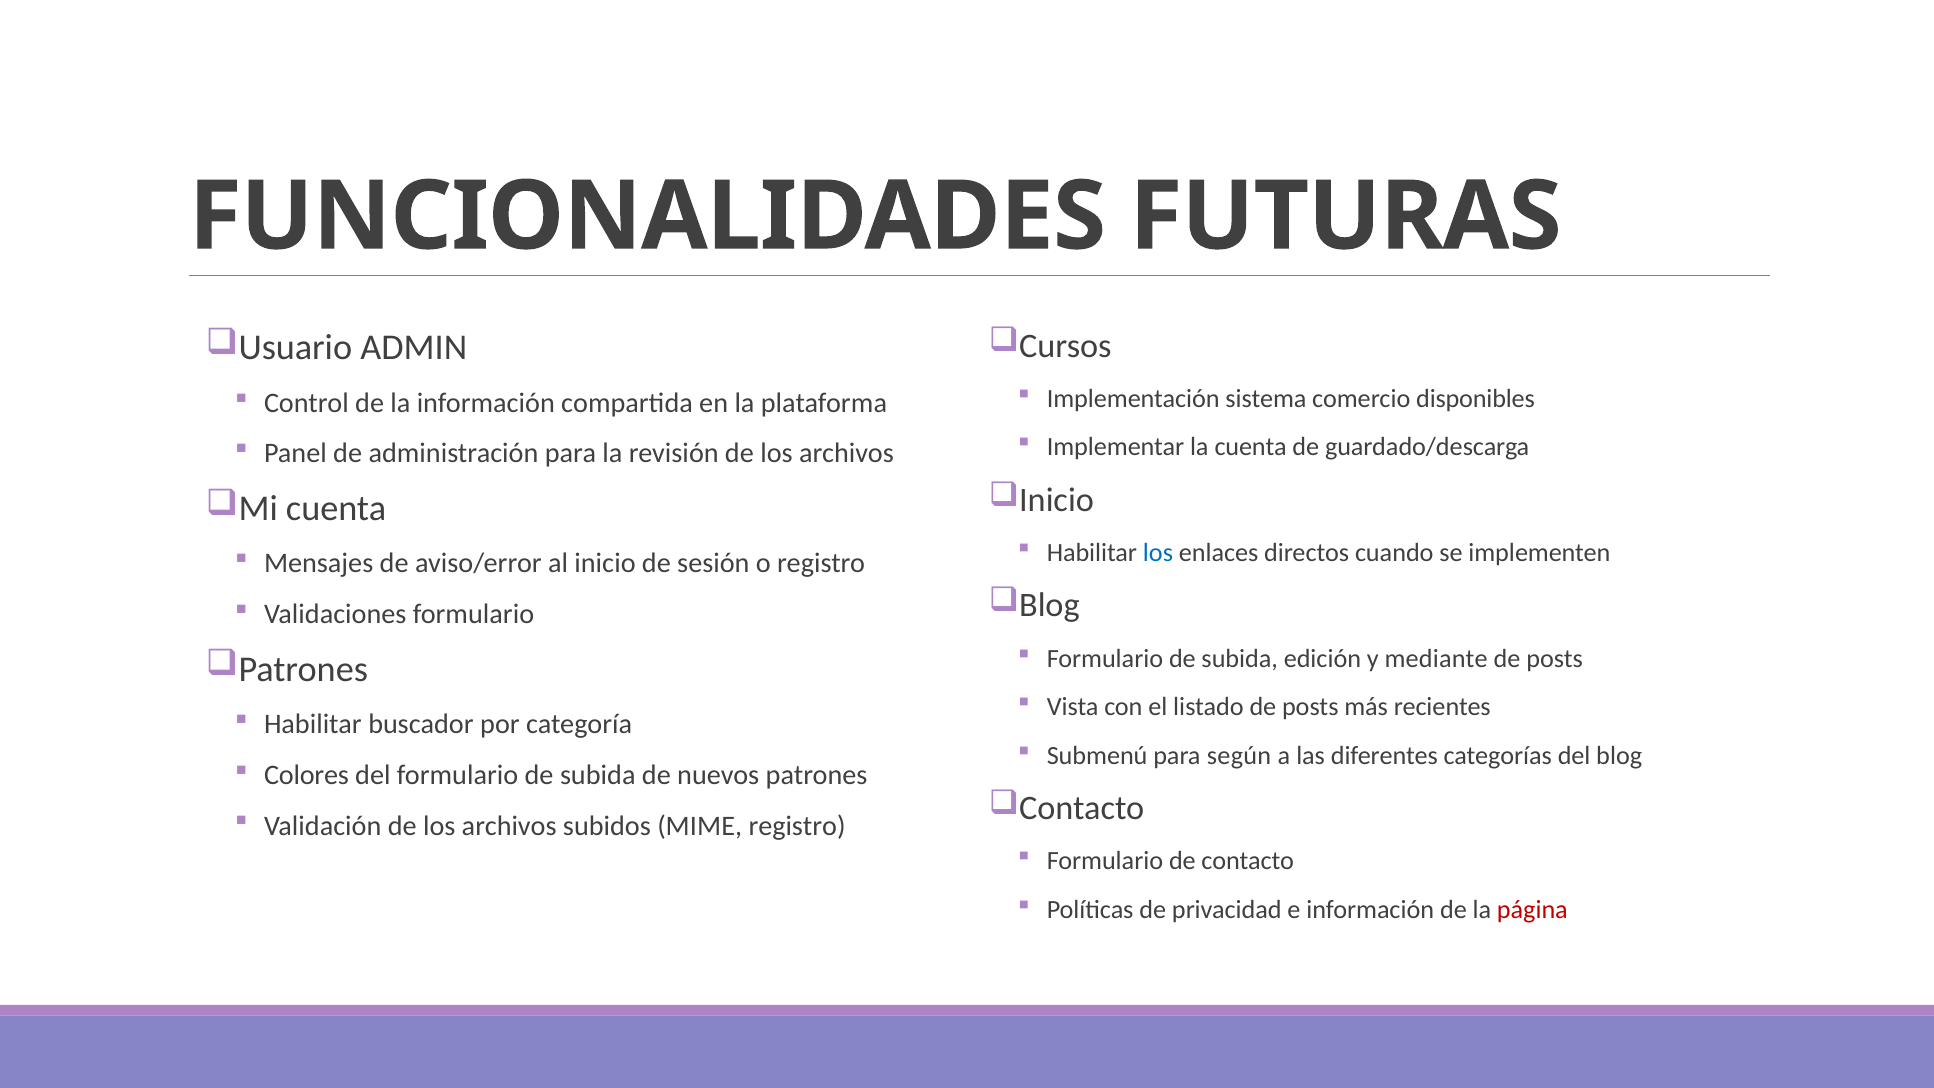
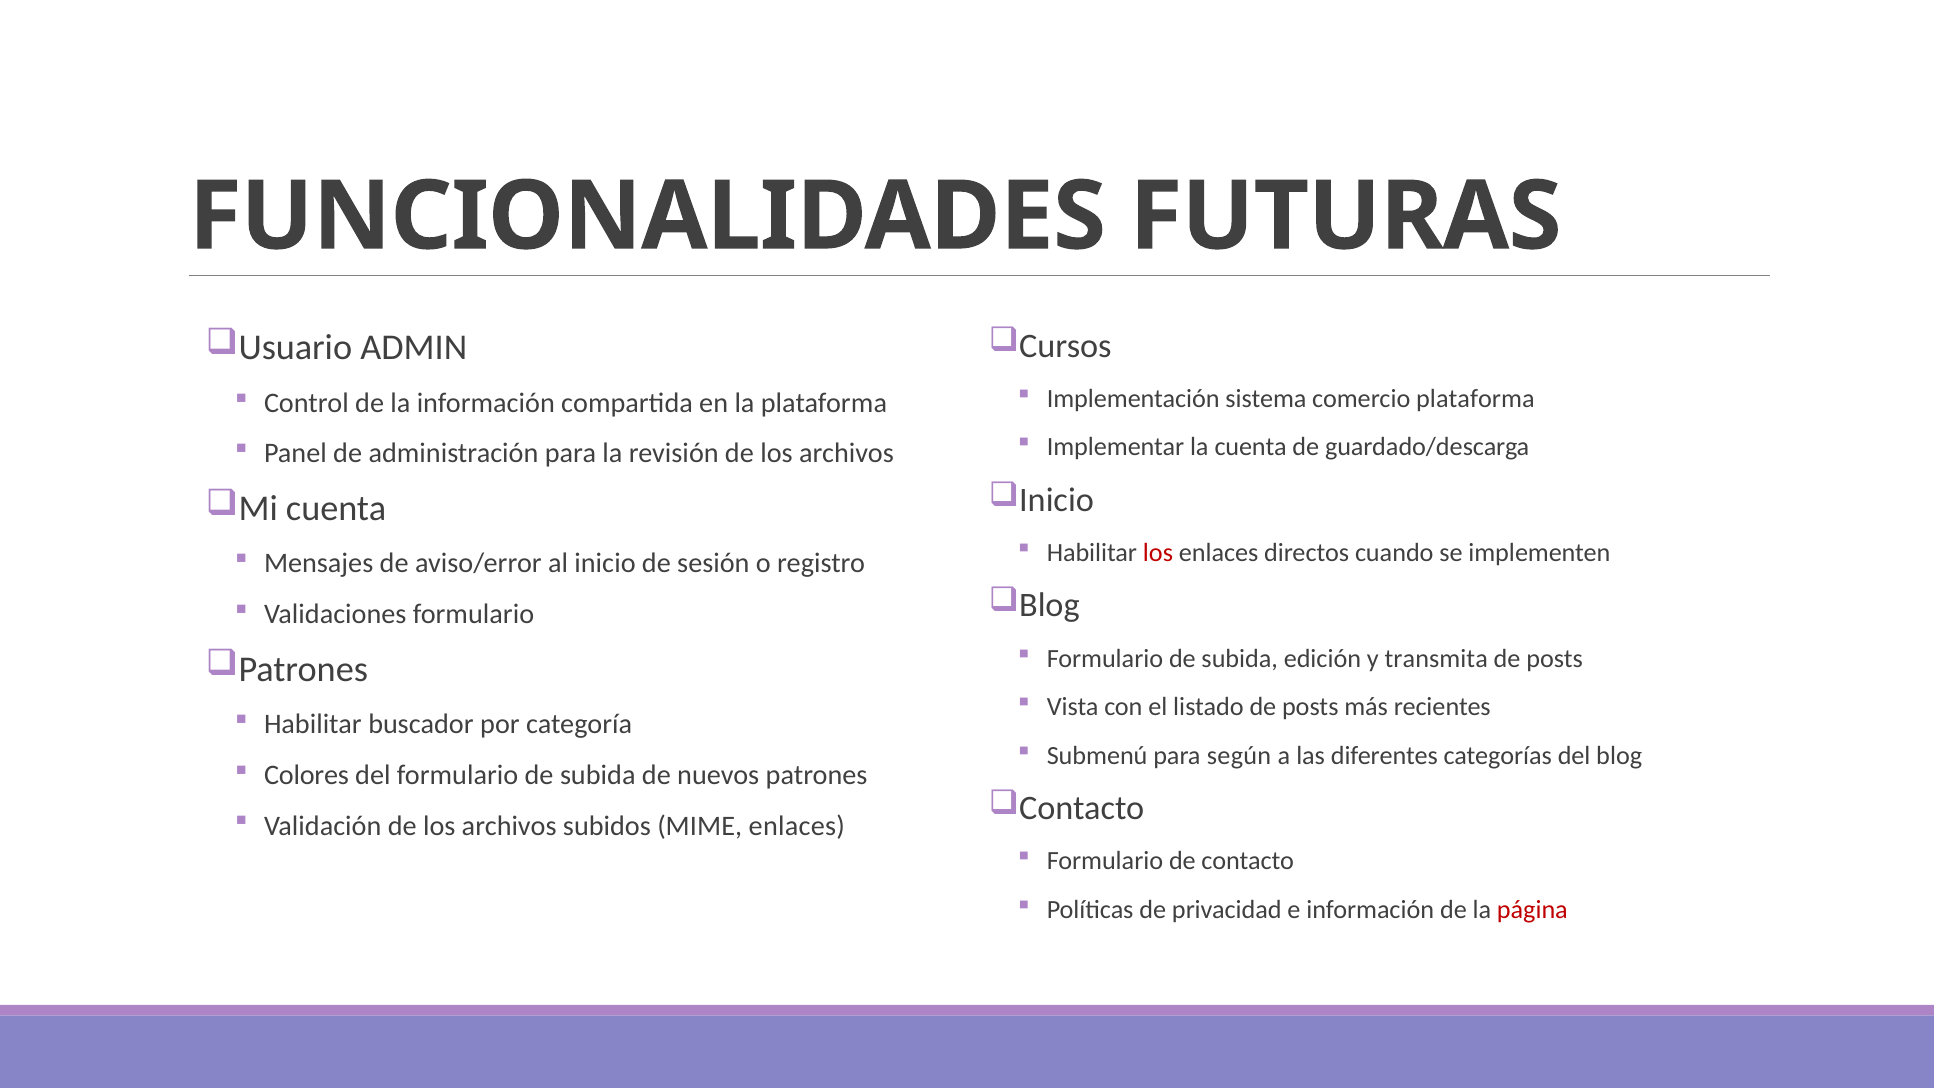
comercio disponibles: disponibles -> plataforma (1475, 399)
los colour: blue -> red (1158, 553)
mediante: mediante -> transmita (1436, 658)
MIME registro: registro -> enlaces (797, 826)
